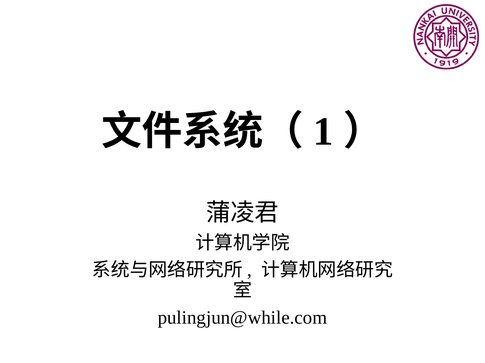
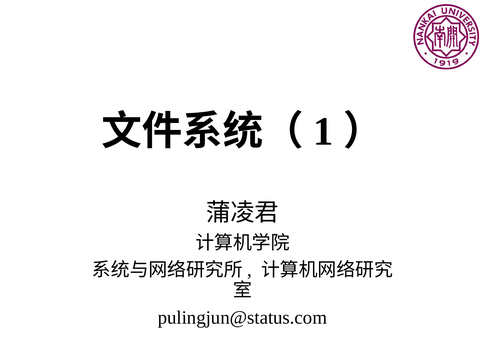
pulingjun@while.com: pulingjun@while.com -> pulingjun@status.com (242, 318)
